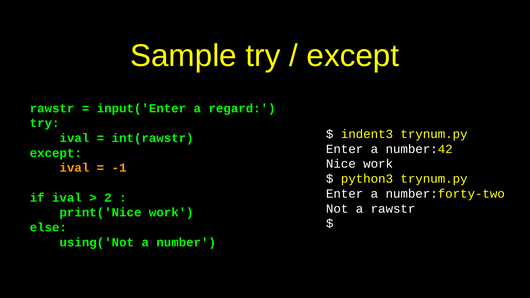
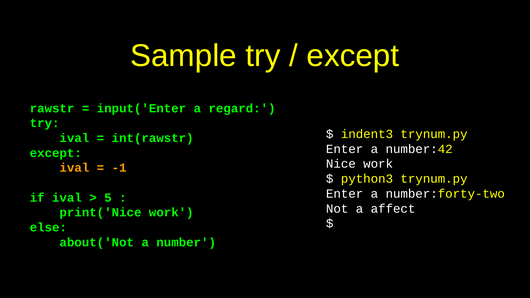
2: 2 -> 5 (108, 198)
a rawstr: rawstr -> affect (393, 209)
using('Not: using('Not -> about('Not (97, 242)
